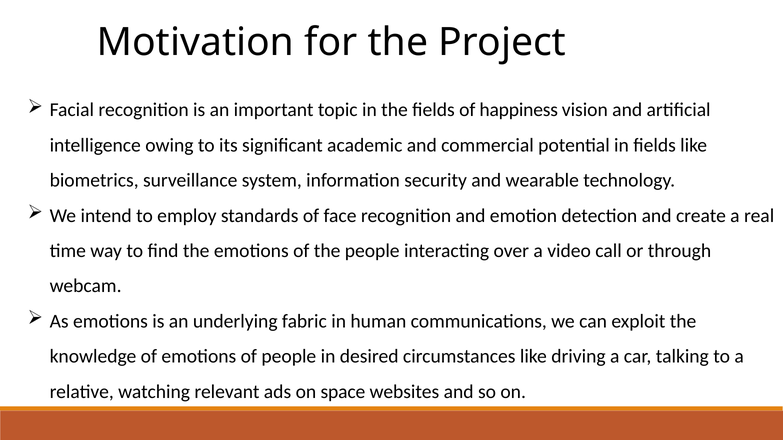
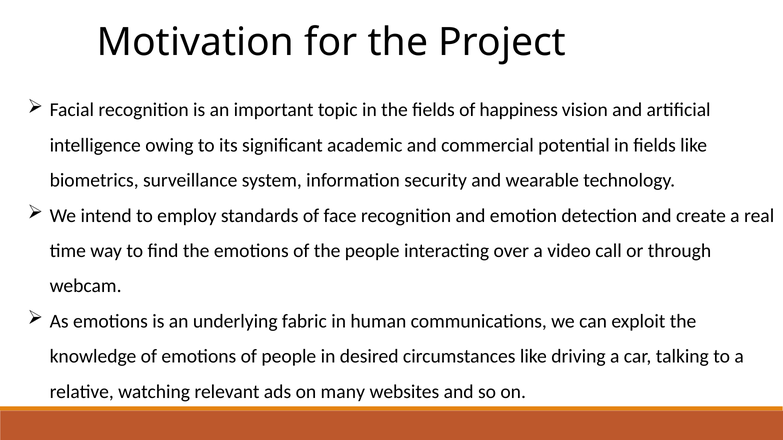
space: space -> many (343, 392)
